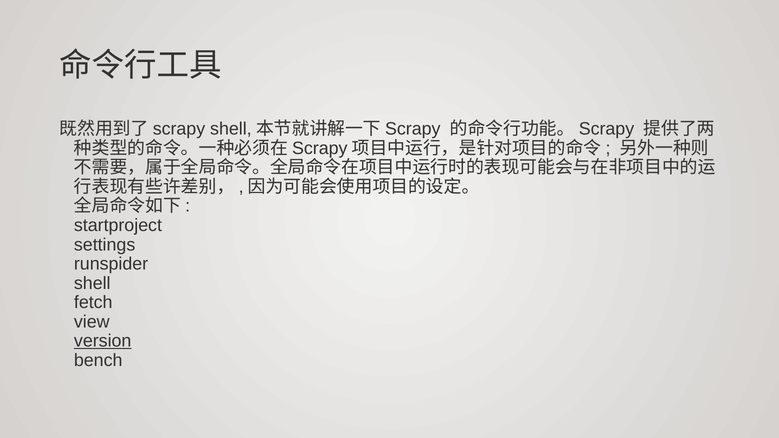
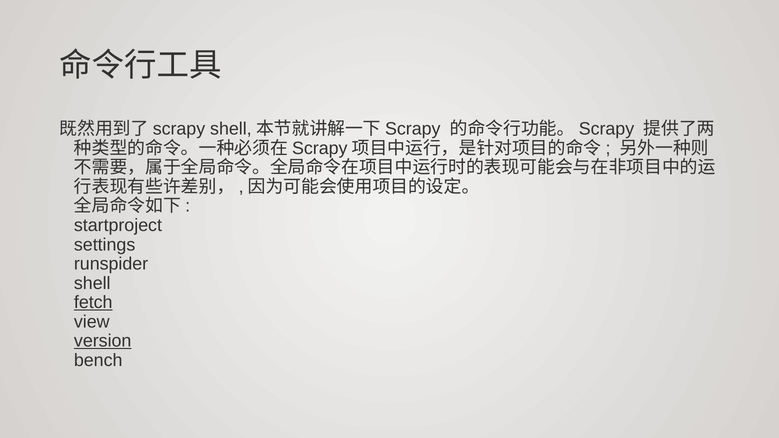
fetch underline: none -> present (93, 303)
